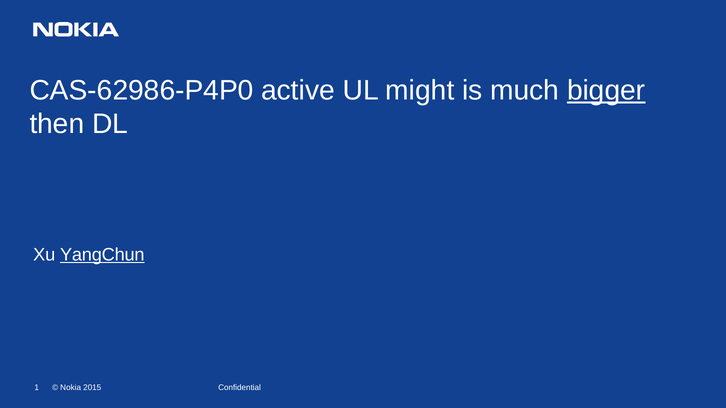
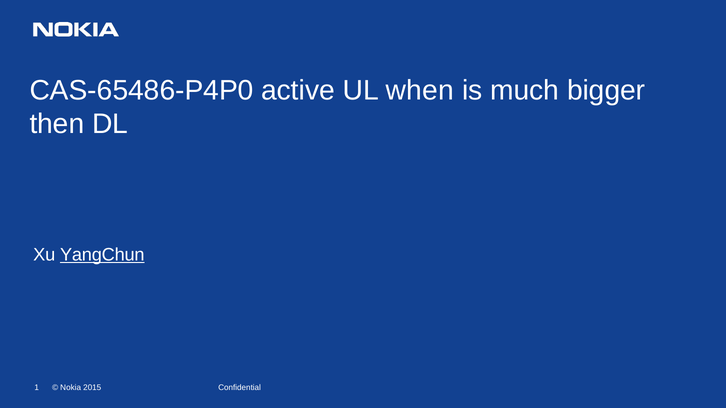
CAS-62986-P4P0: CAS-62986-P4P0 -> CAS-65486-P4P0 (142, 90)
might: might -> when (420, 90)
bigger underline: present -> none (606, 90)
